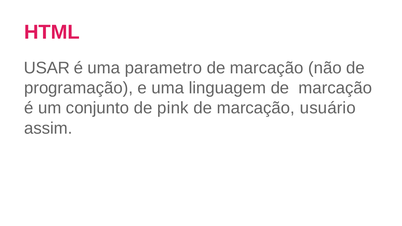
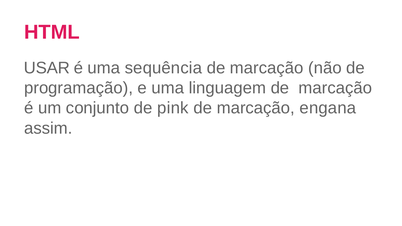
parametro: parametro -> sequência (163, 68)
usuário: usuário -> engana (328, 108)
